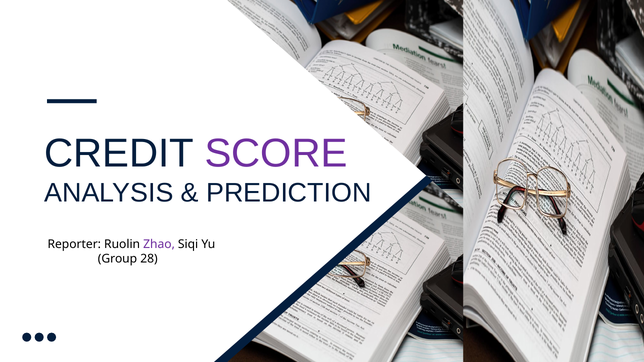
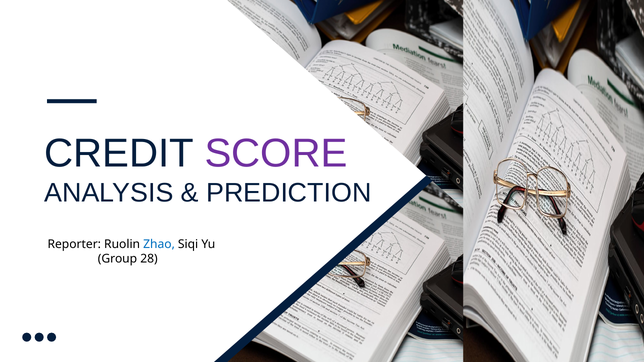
Zhao colour: purple -> blue (159, 245)
